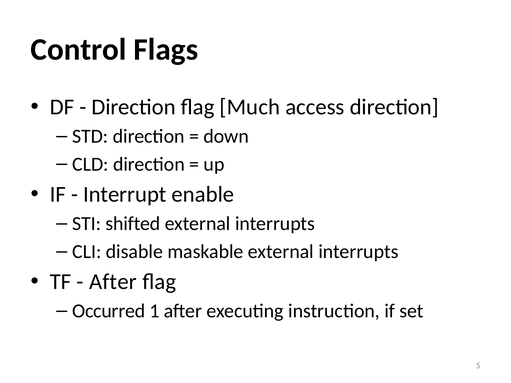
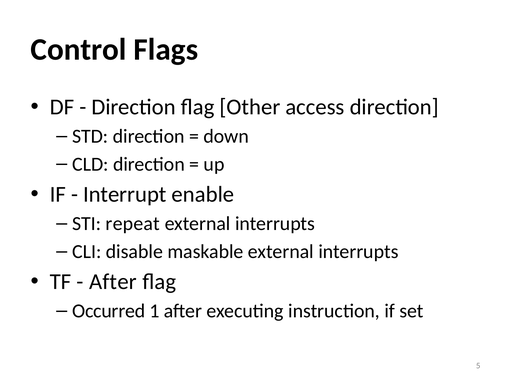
Much: Much -> Other (250, 107)
shifted: shifted -> repeat (133, 224)
